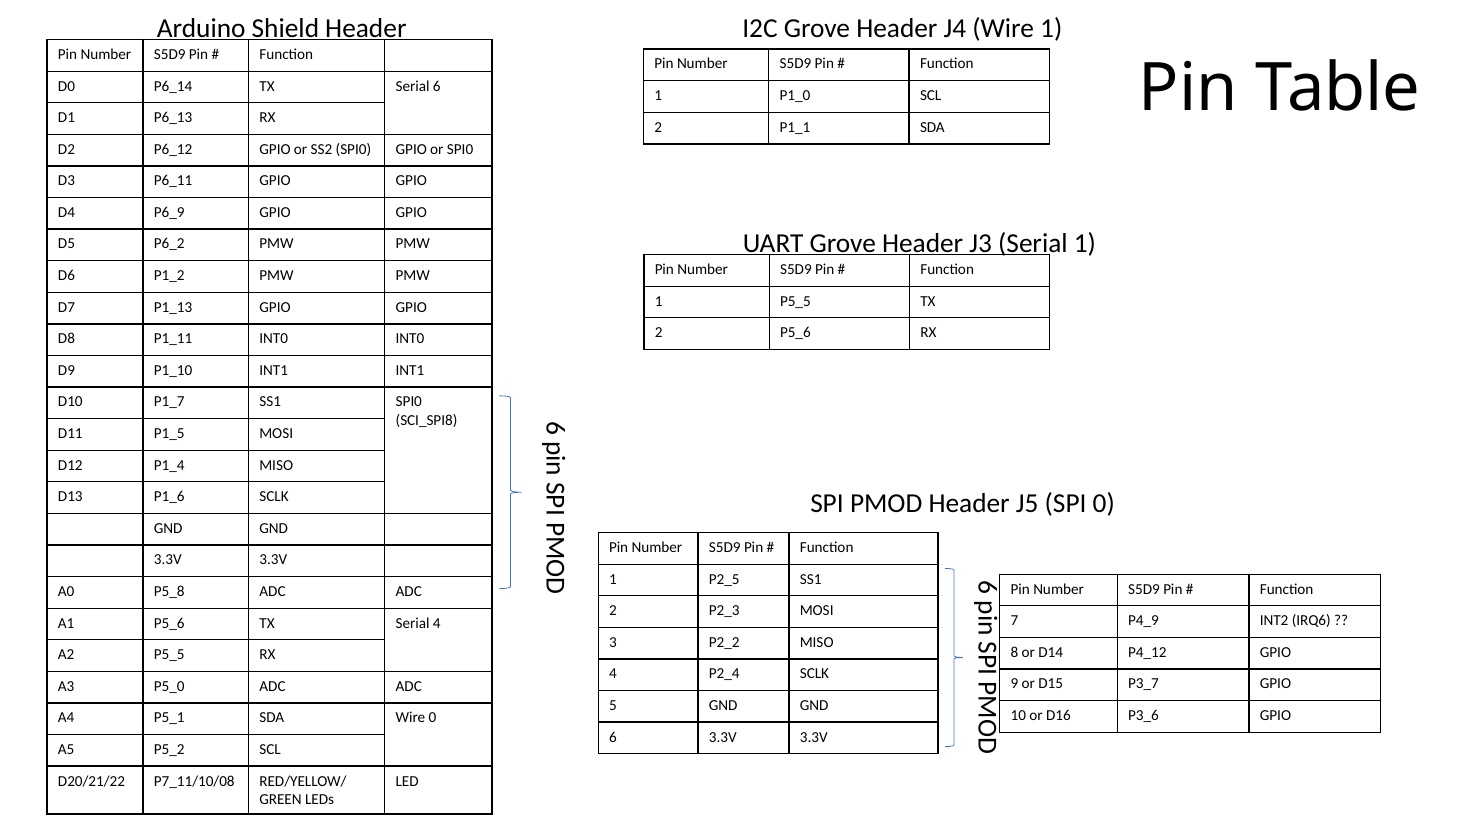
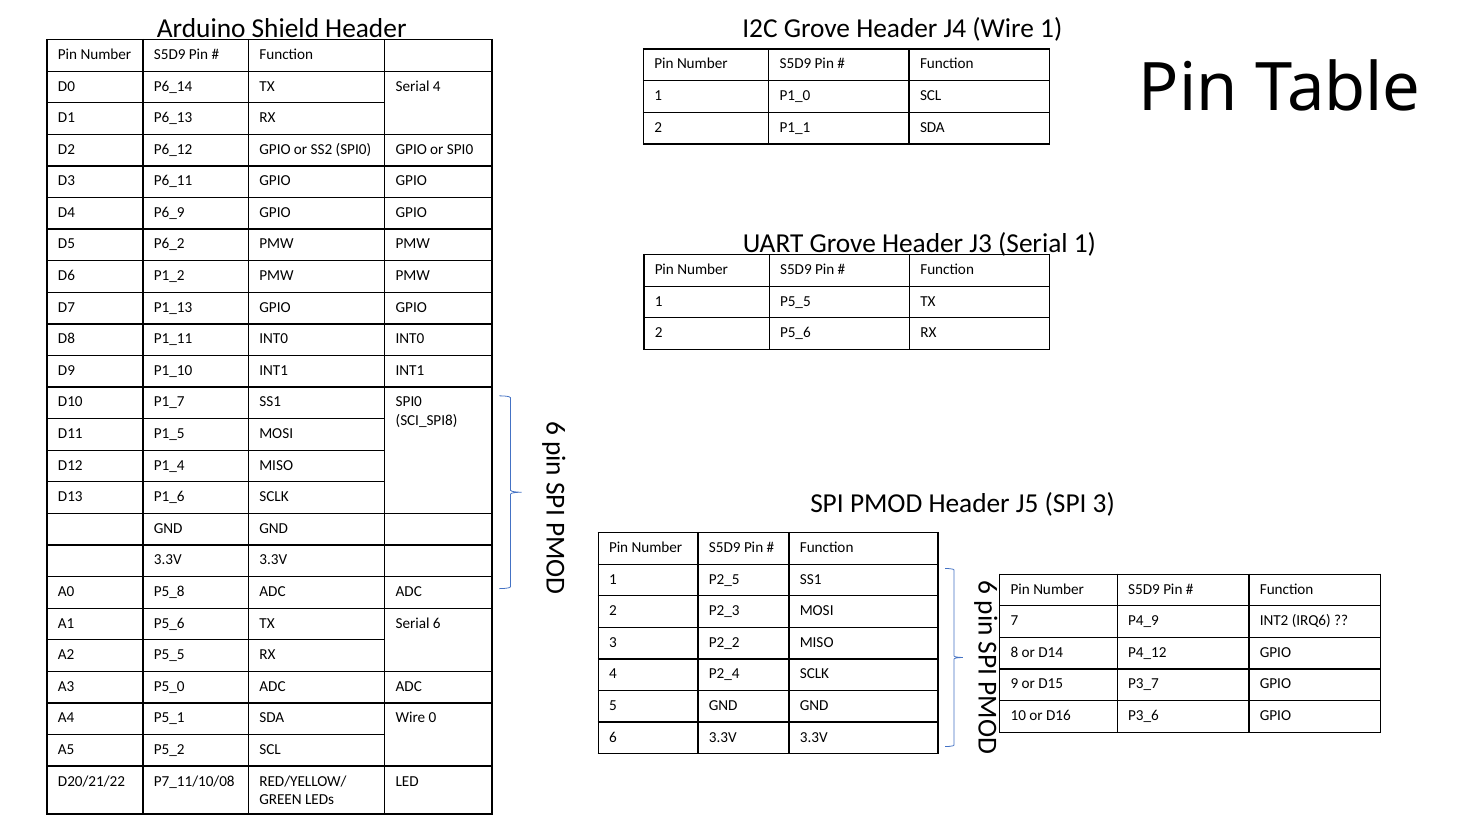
Serial 6: 6 -> 4 (437, 86)
SPI 0: 0 -> 3 (1104, 503)
Serial 4: 4 -> 6 (437, 623)
